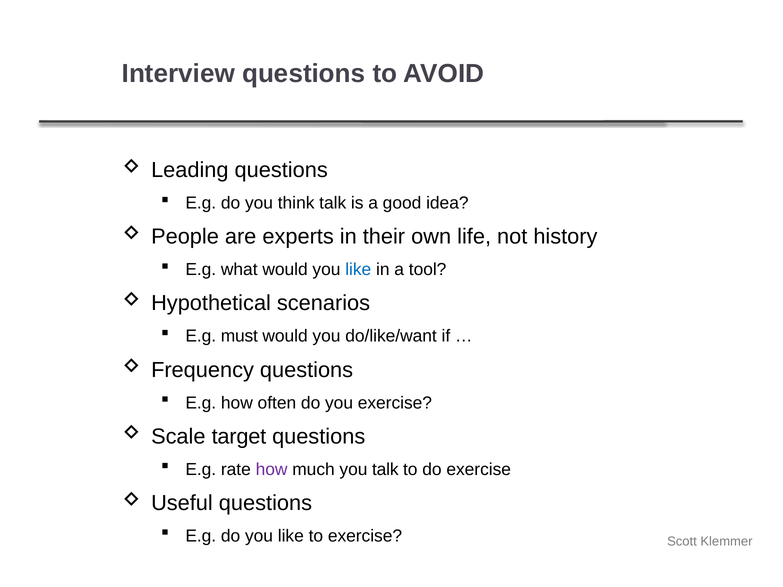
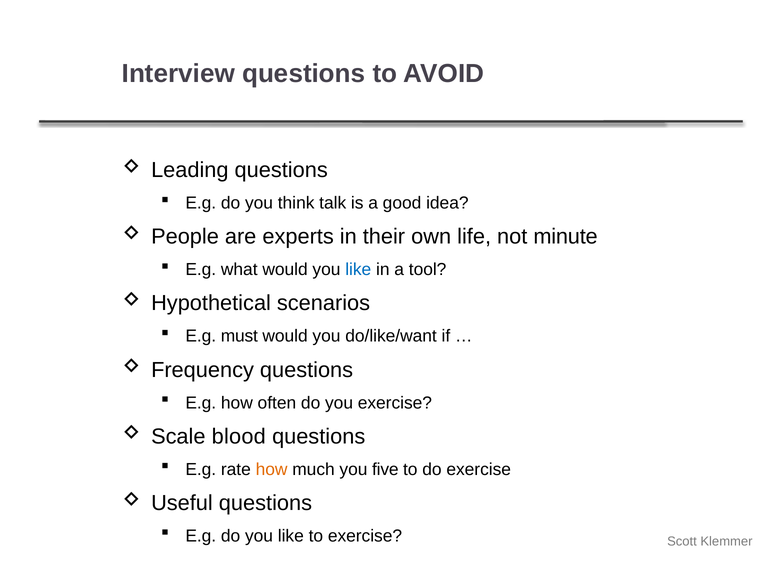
history: history -> minute (566, 237)
target: target -> blood (239, 437)
how colour: purple -> orange (272, 470)
you talk: talk -> five (385, 470)
